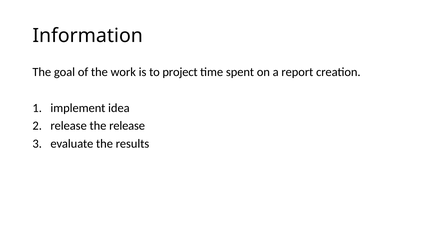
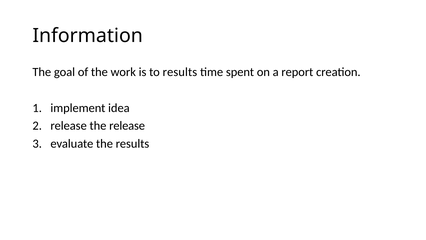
to project: project -> results (180, 72)
